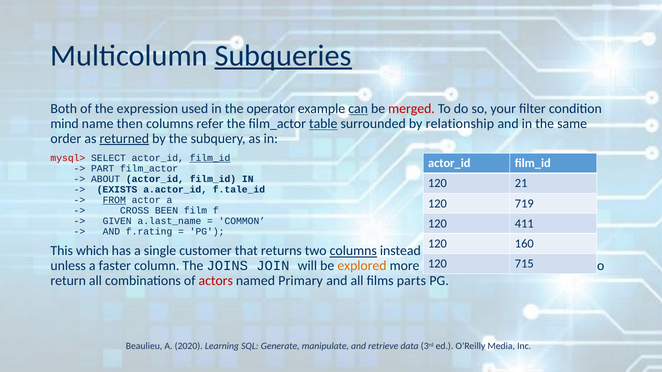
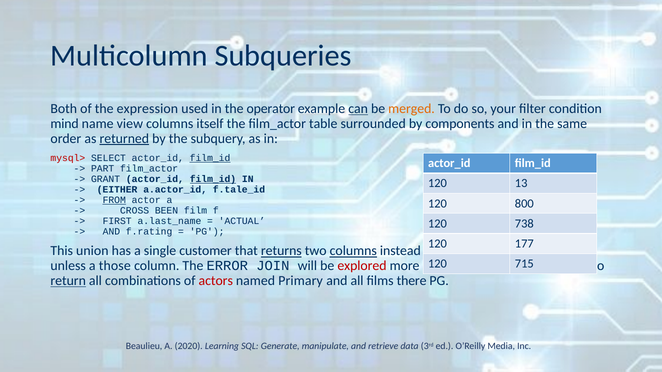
Subqueries underline: present -> none (283, 56)
merged colour: red -> orange (412, 109)
then: then -> view (130, 124)
refer: refer -> itself (210, 124)
table underline: present -> none (323, 124)
relationship: relationship -> components (460, 124)
ABOUT: ABOUT -> GRANT (106, 179)
film_id underline: none -> present (213, 179)
21: 21 -> 13 (521, 184)
EXISTS: EXISTS -> EITHER (117, 190)
719: 719 -> 800 (524, 204)
GIVEN: GIVEN -> FIRST (117, 221)
COMMON: COMMON -> ACTUAL (242, 221)
411: 411 -> 738 (524, 224)
160: 160 -> 177 (524, 244)
which: which -> union (92, 251)
returns underline: none -> present (281, 251)
faster: faster -> those (115, 266)
JOINS: JOINS -> ERROR (227, 266)
explored colour: orange -> red (362, 266)
return underline: none -> present (68, 281)
parts: parts -> there (412, 281)
